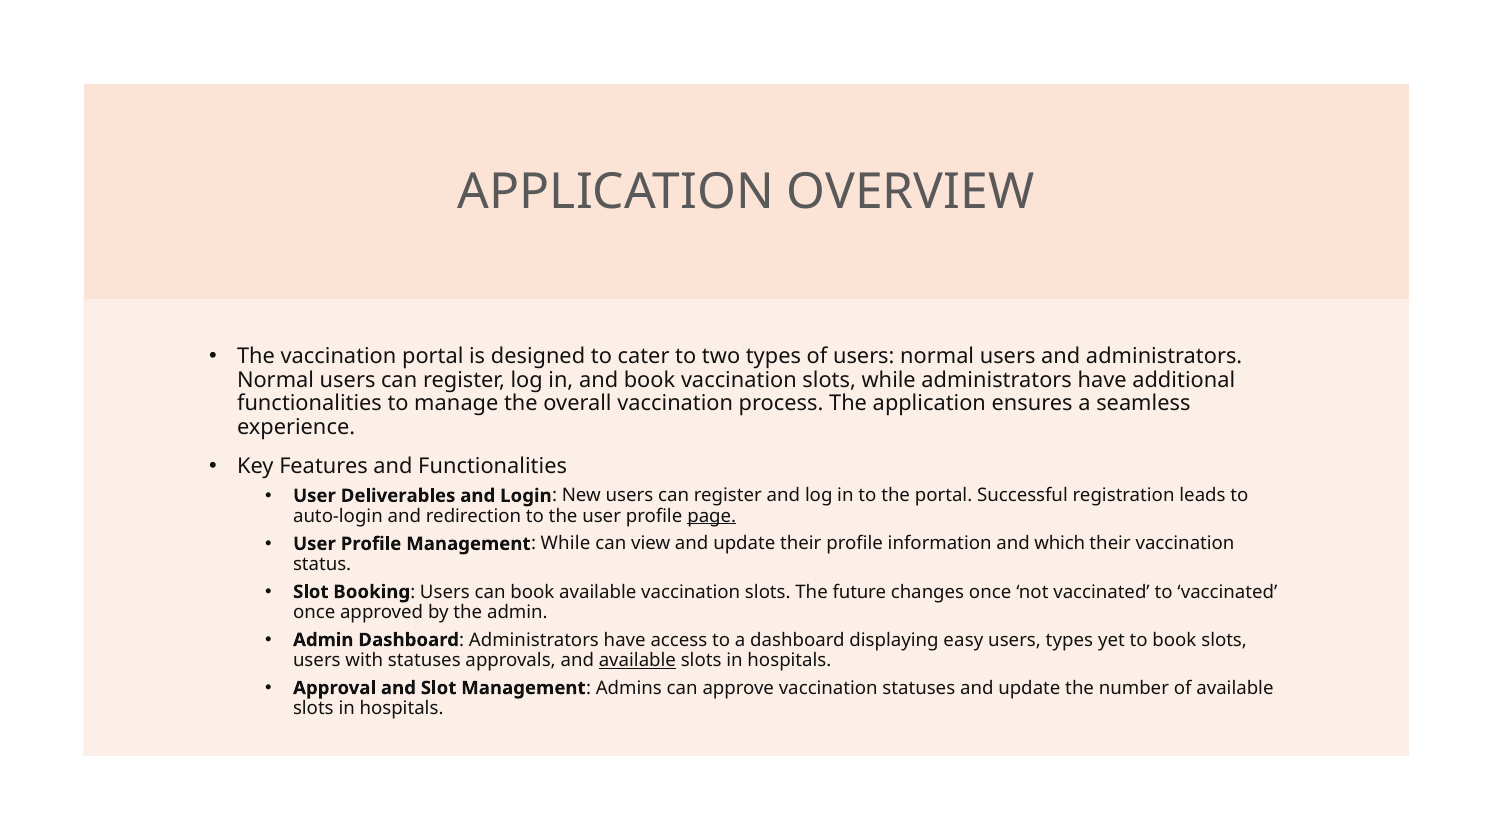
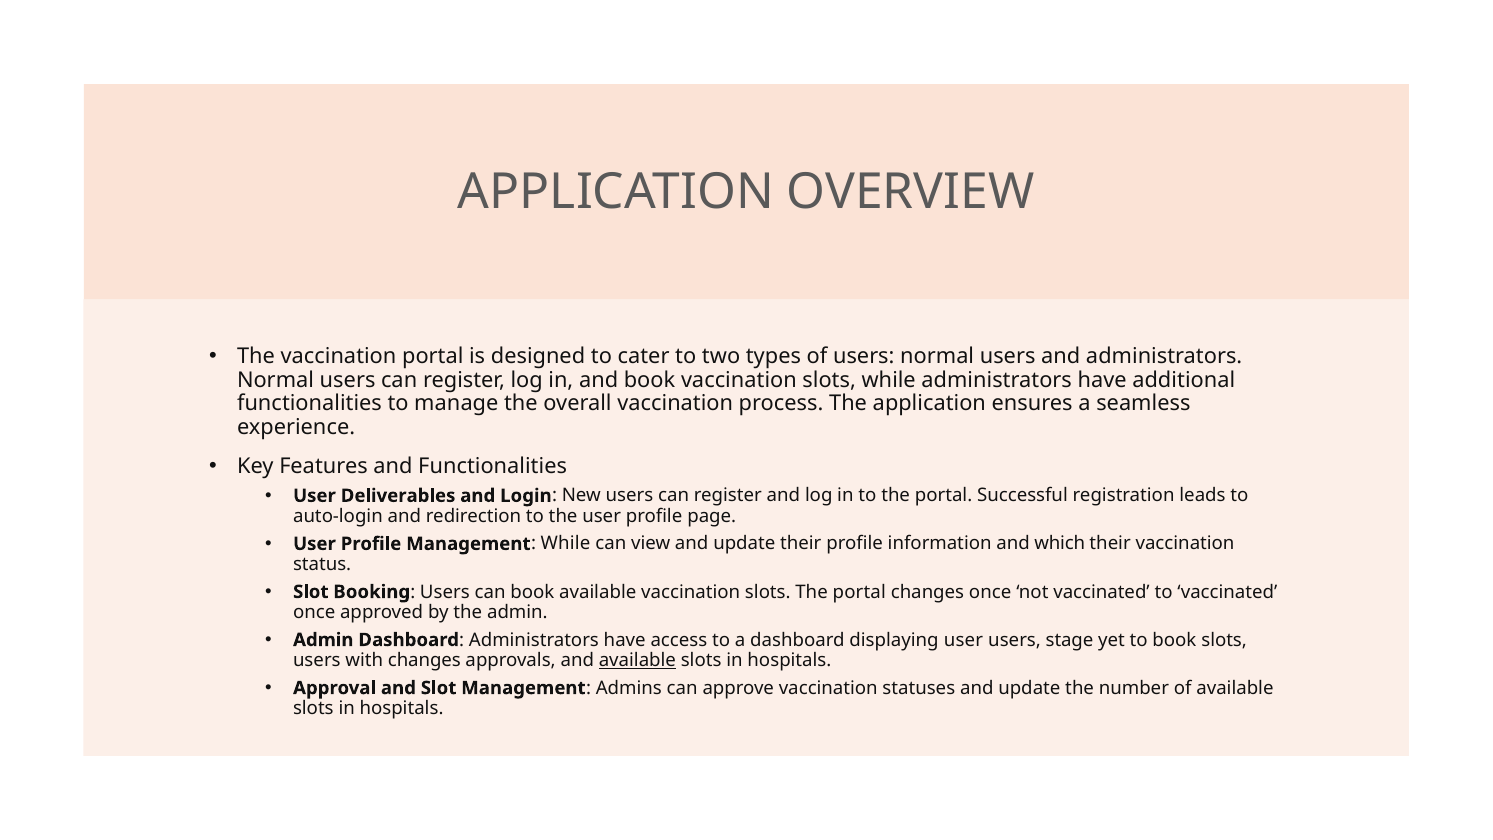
page underline: present -> none (712, 516)
slots The future: future -> portal (859, 592)
displaying easy: easy -> user (963, 640)
users types: types -> stage (1070, 640)
with statuses: statuses -> changes (424, 660)
